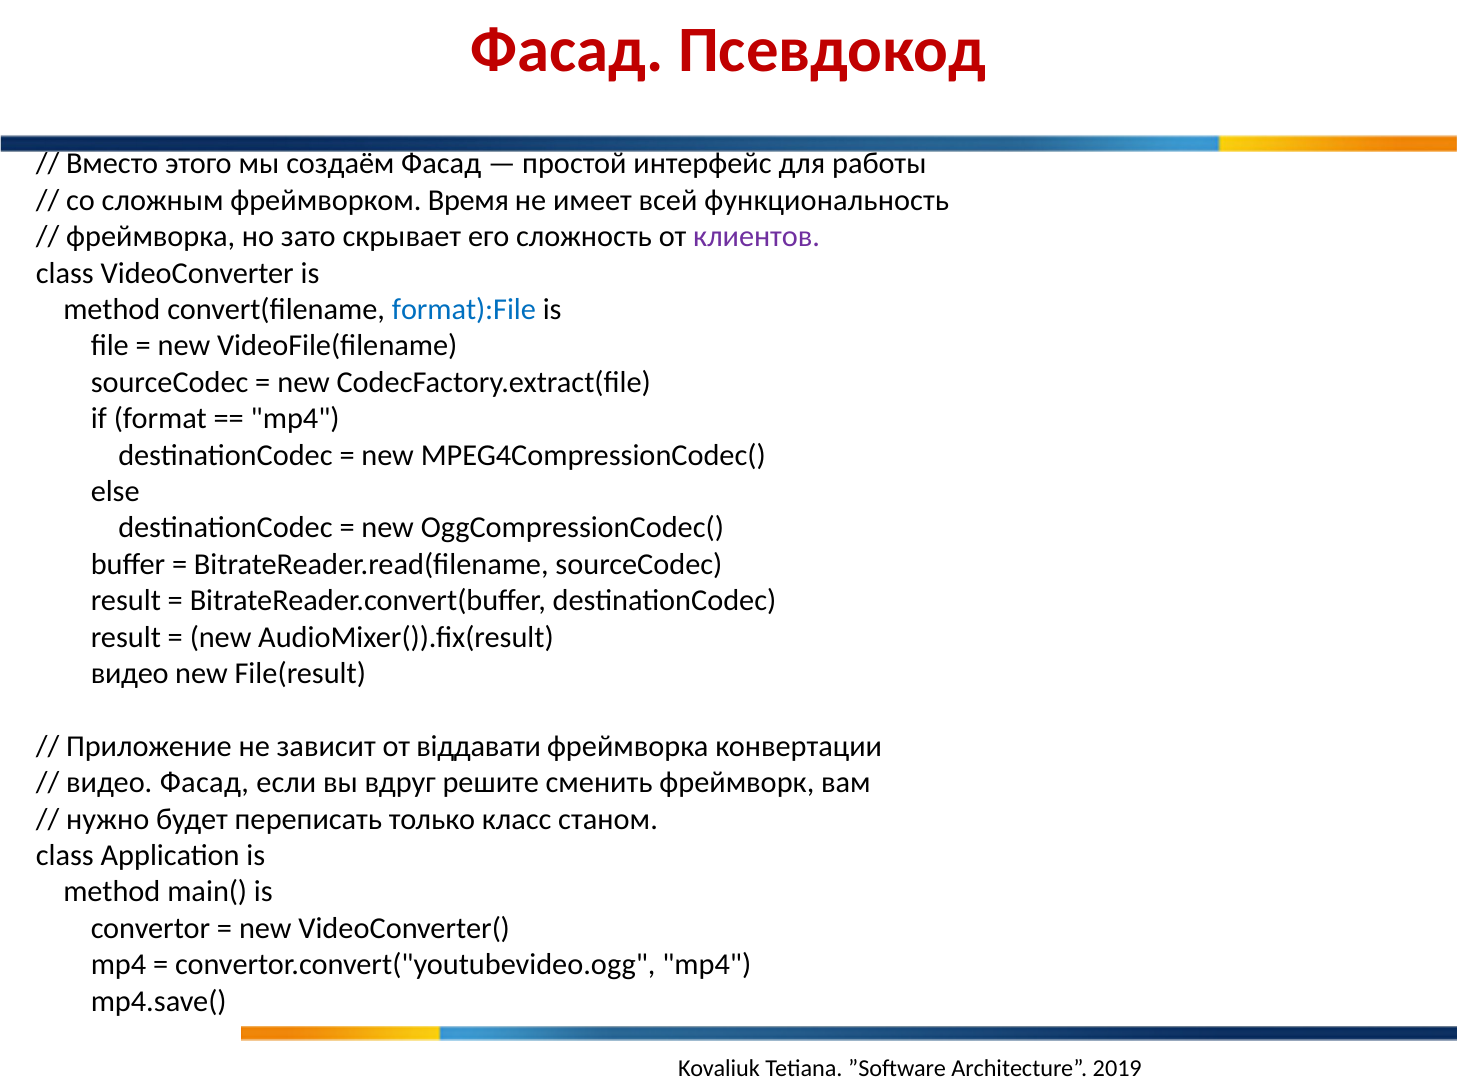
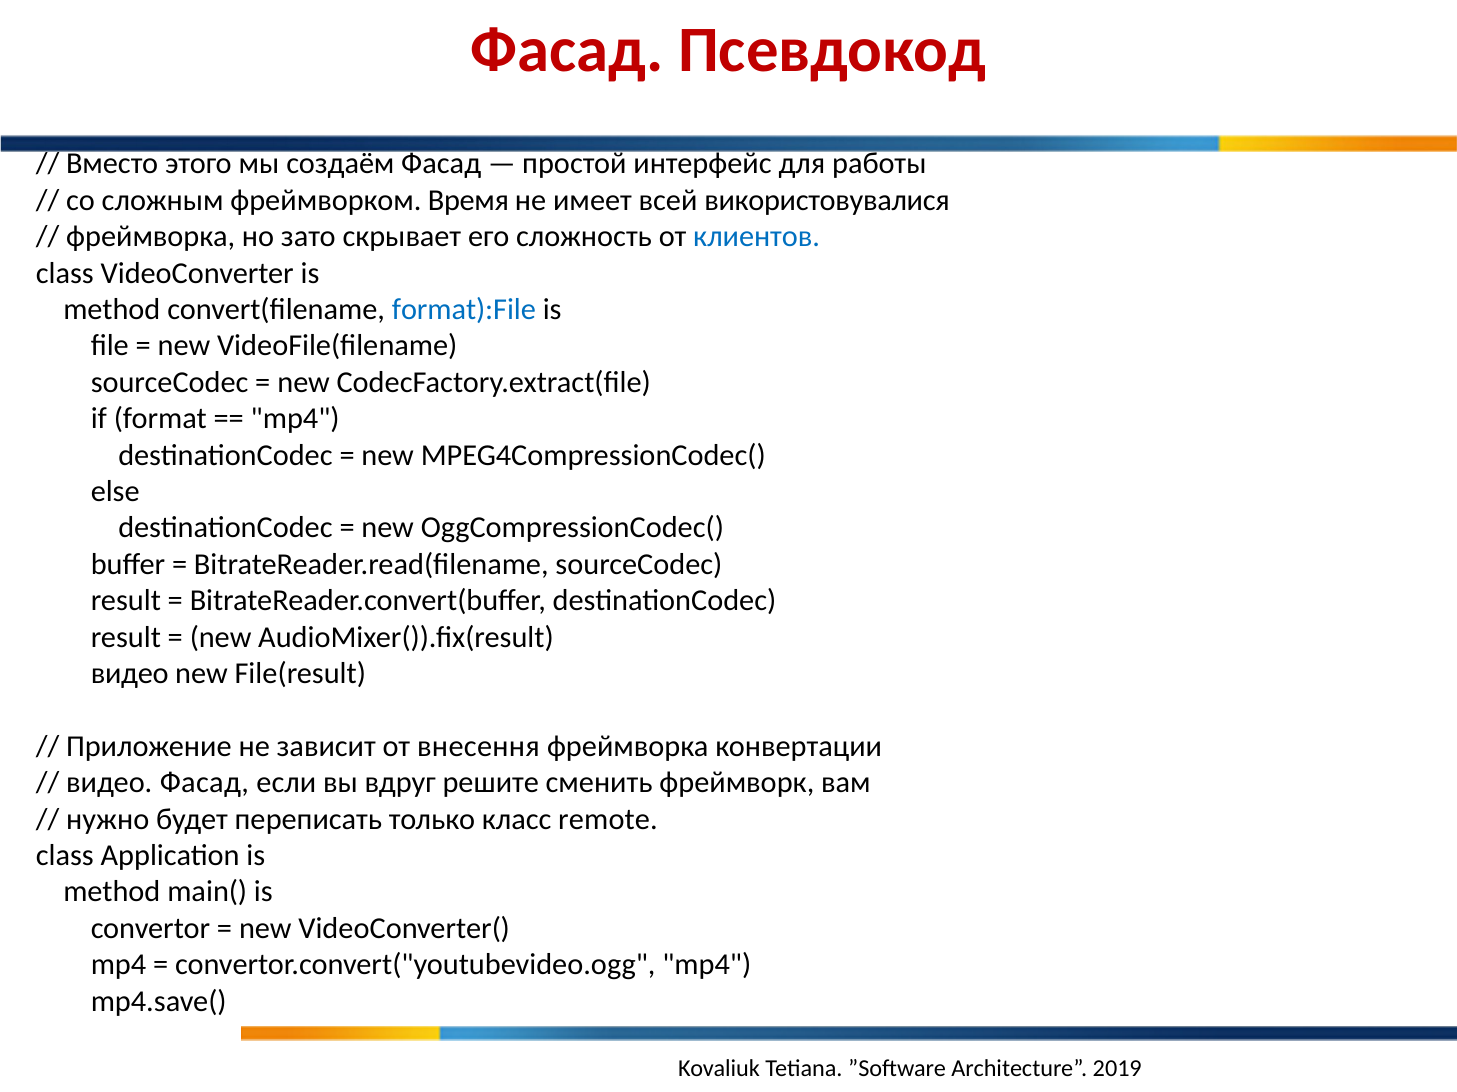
функциональность: функциональность -> використовувалися (827, 200)
клиентов colour: purple -> blue (757, 237)
віддавати: віддавати -> внесення (478, 747)
станом: станом -> remote (608, 820)
